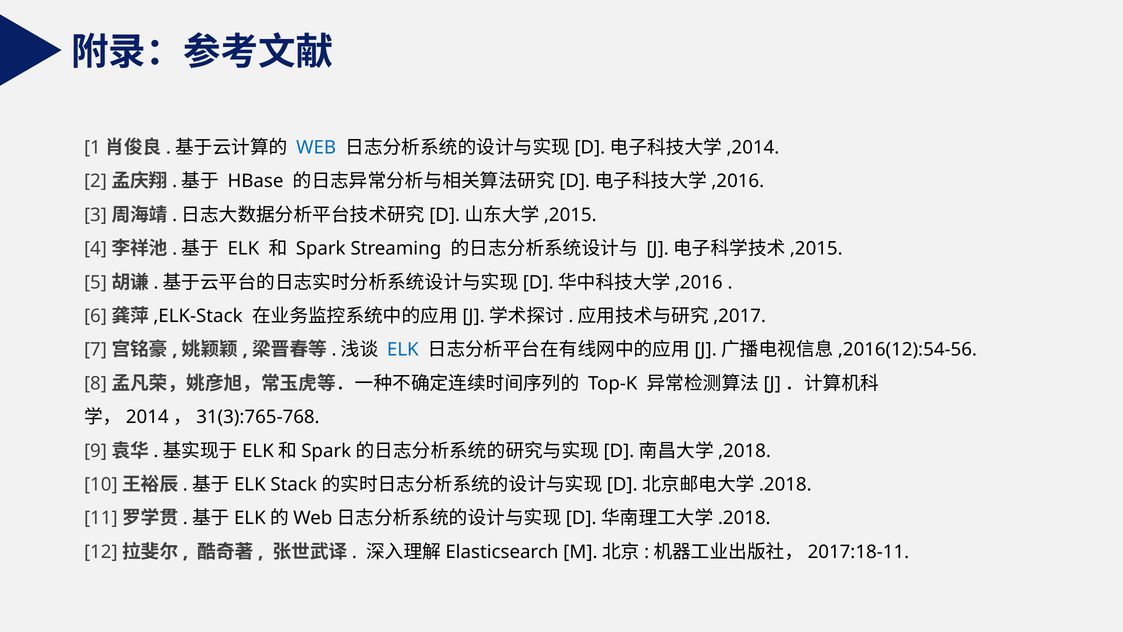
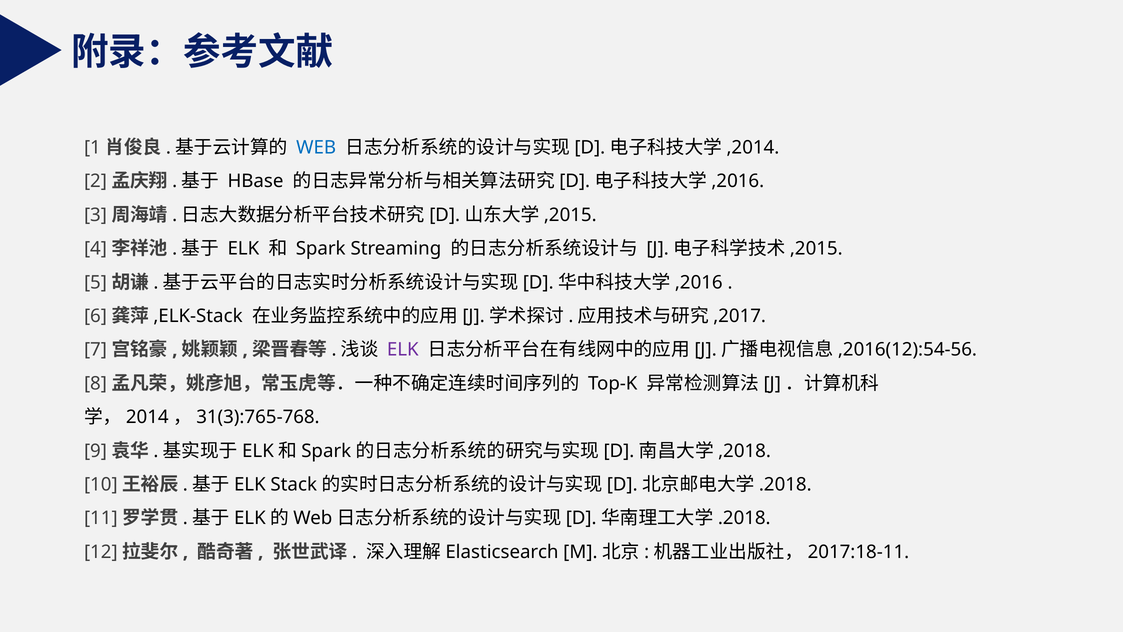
ELK colour: blue -> purple (403, 350)
